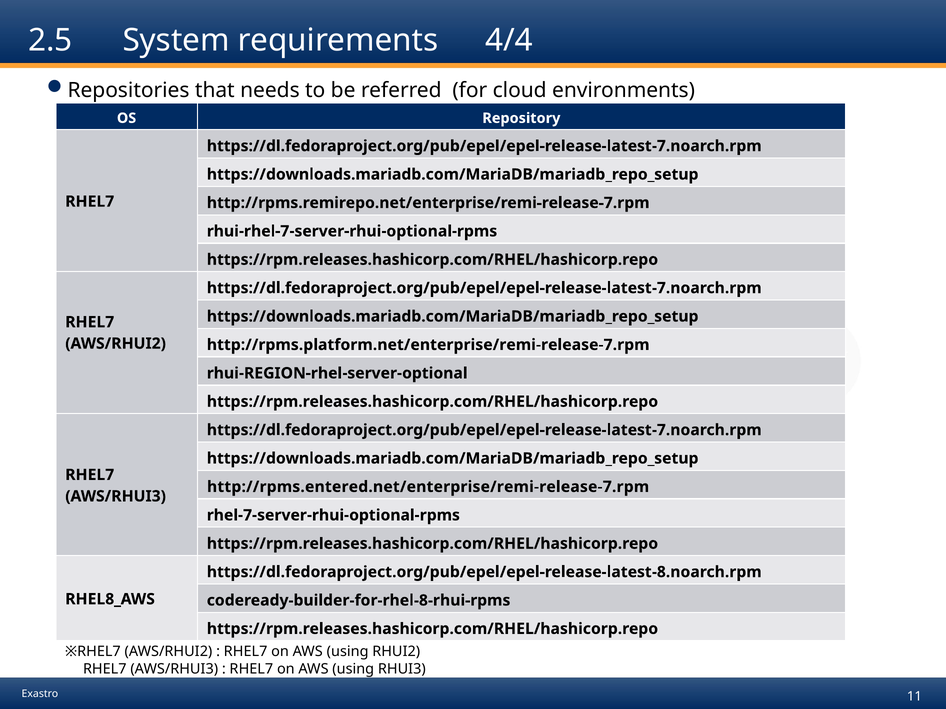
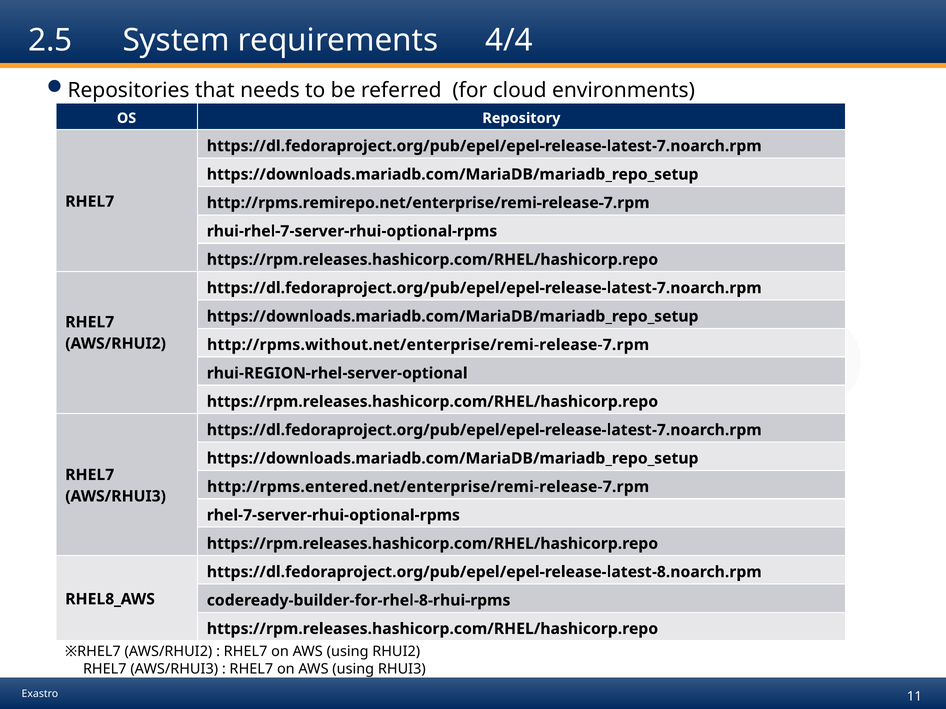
http://rpms.platform.net/enterprise/remi-release-7.rpm: http://rpms.platform.net/enterprise/remi-release-7.rpm -> http://rpms.without.net/enterprise/remi-release-7.rpm (428, 345)
